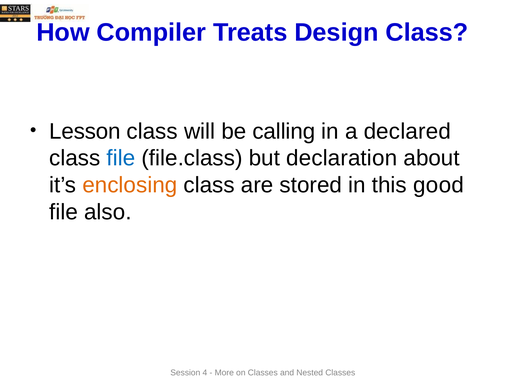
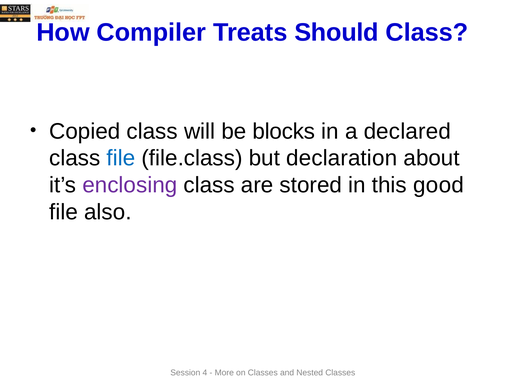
Design: Design -> Should (337, 32)
Lesson: Lesson -> Copied (85, 131)
calling: calling -> blocks (284, 131)
enclosing colour: orange -> purple (130, 185)
